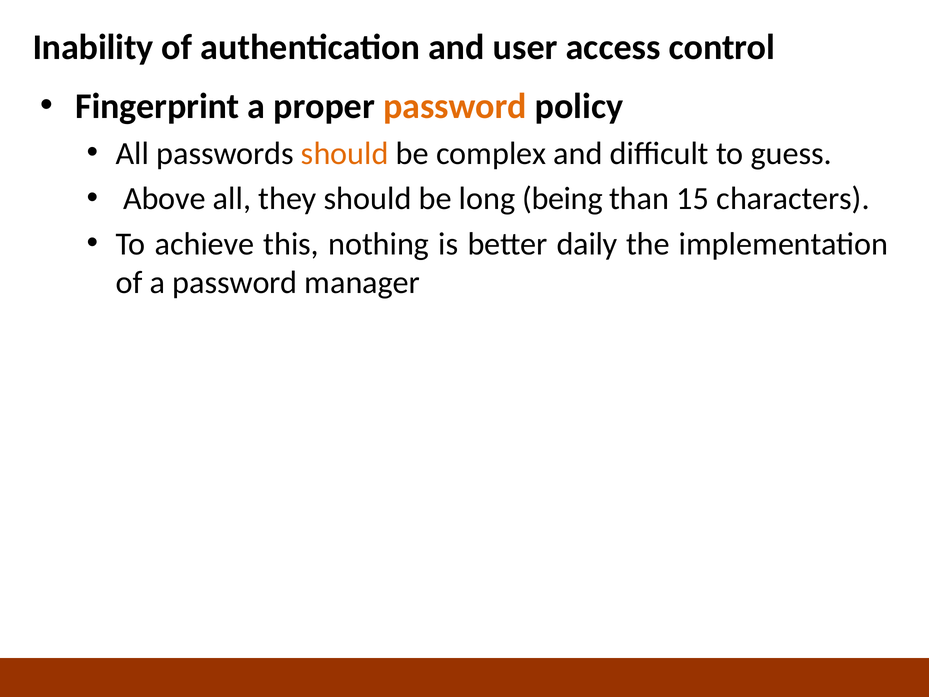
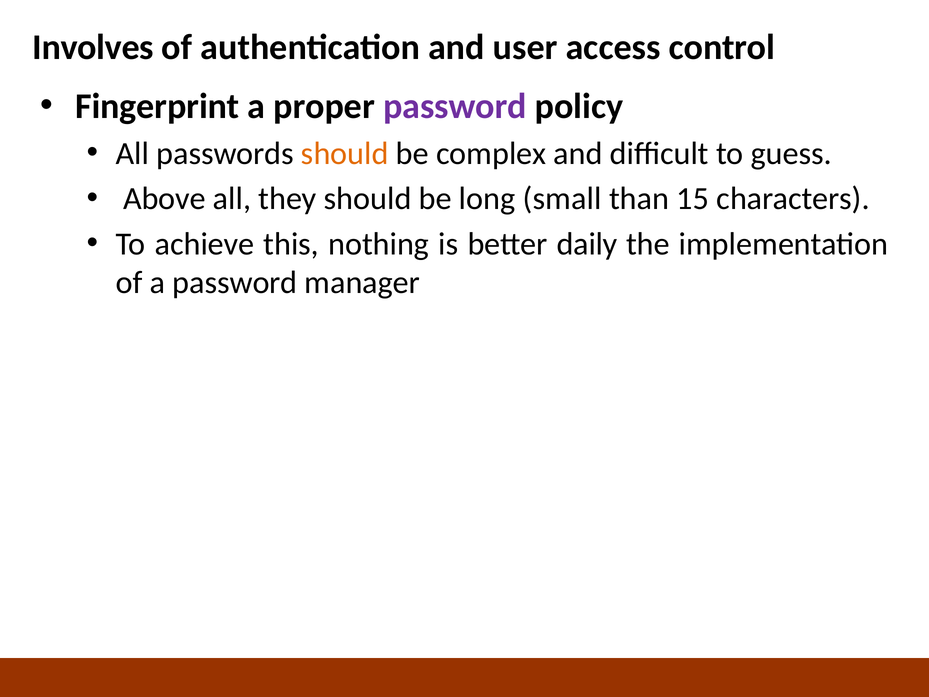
Inability: Inability -> Involves (93, 47)
password colour: orange -> purple (455, 106)
being: being -> small (562, 199)
